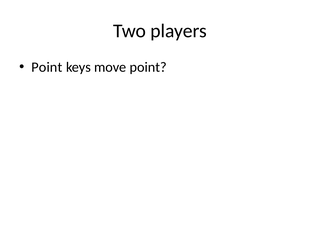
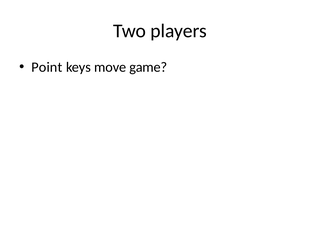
move point: point -> game (148, 67)
